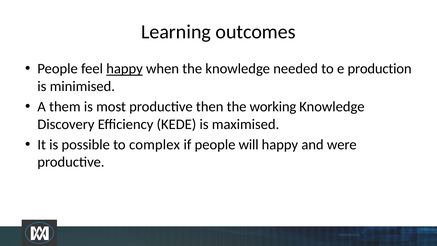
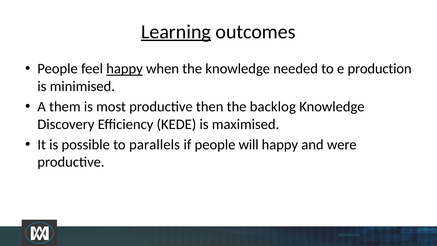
Learning underline: none -> present (176, 32)
working: working -> backlog (273, 107)
complex: complex -> parallels (155, 145)
